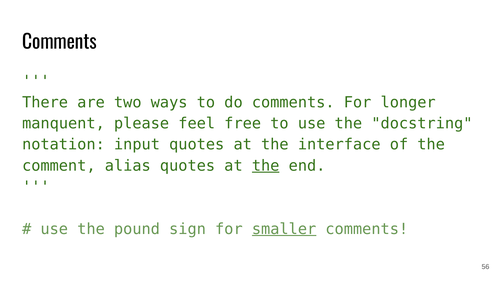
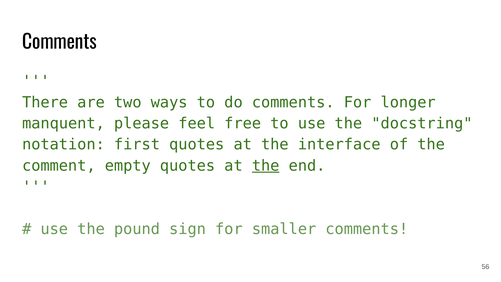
input: input -> first (137, 144)
alias: alias -> empty (128, 166)
smaller underline: present -> none (284, 229)
